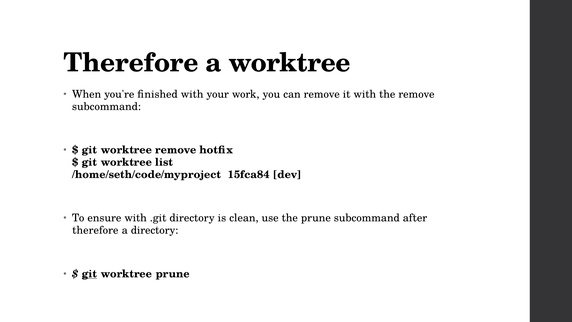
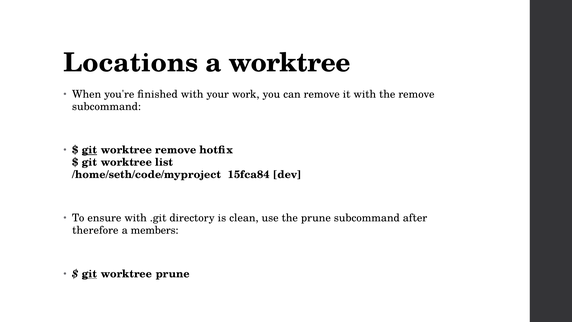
Therefore: Therefore -> Locations (131, 63)
git underline: none -> present (89, 150)
a directory: directory -> members (155, 230)
